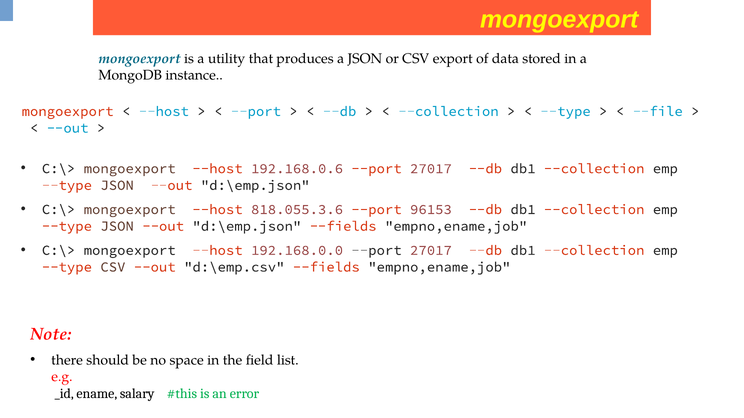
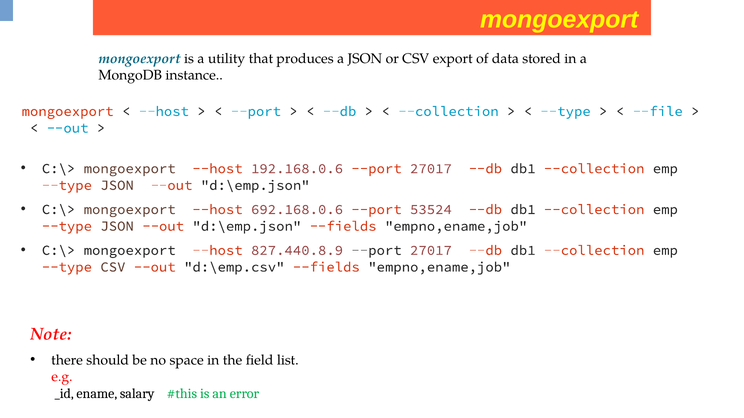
818.055.3.6: 818.055.3.6 -> 692.168.0.6 (297, 210)
96153: 96153 -> 53524 (431, 210)
192.168.0.0: 192.168.0.0 -> 827.440.8.9 (297, 251)
